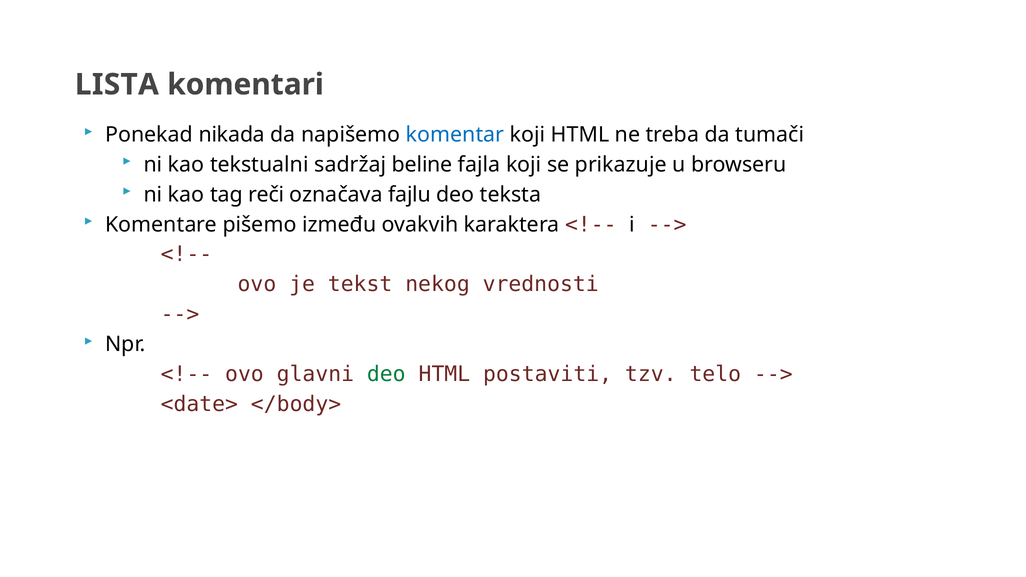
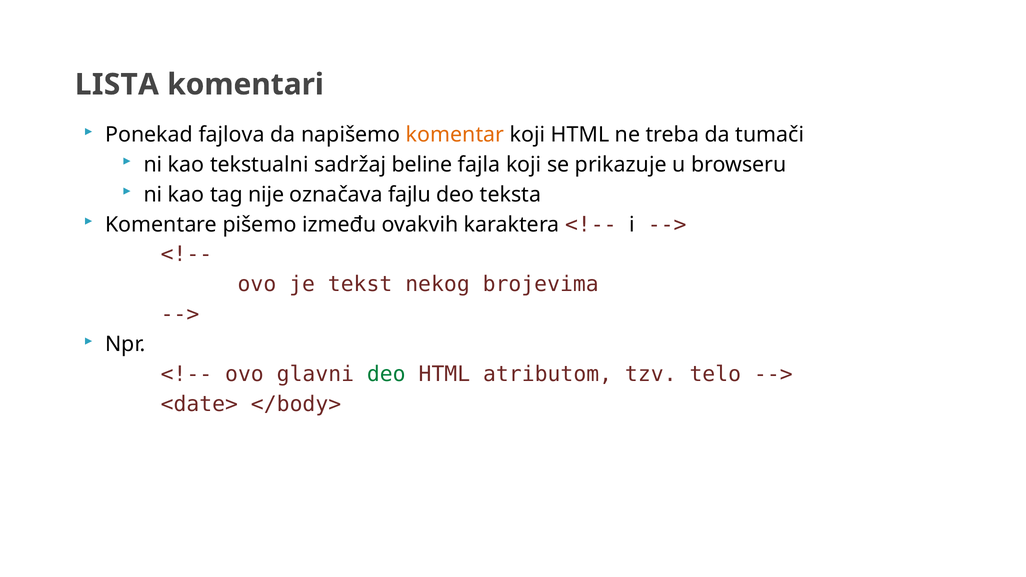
nikada: nikada -> fajlova (232, 135)
komentar colour: blue -> orange (455, 135)
reči: reči -> nije (266, 195)
vrednosti: vrednosti -> brojevima (541, 284)
postaviti: postaviti -> atributom (548, 374)
